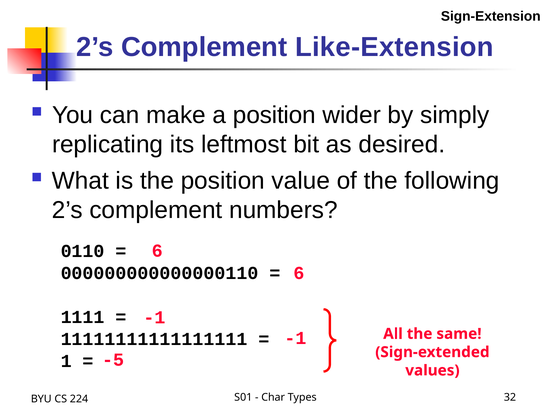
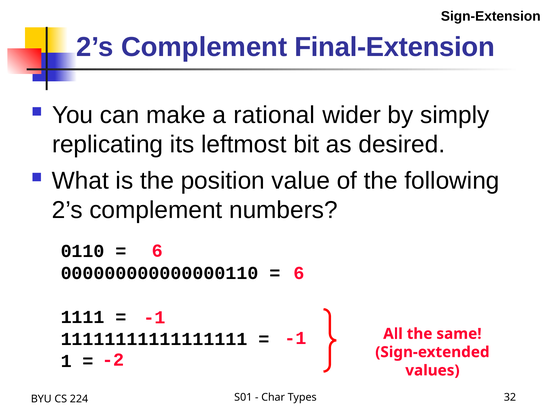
Like-Extension: Like-Extension -> Final-Extension (395, 47)
a position: position -> rational (274, 115)
-5: -5 -> -2 (113, 360)
